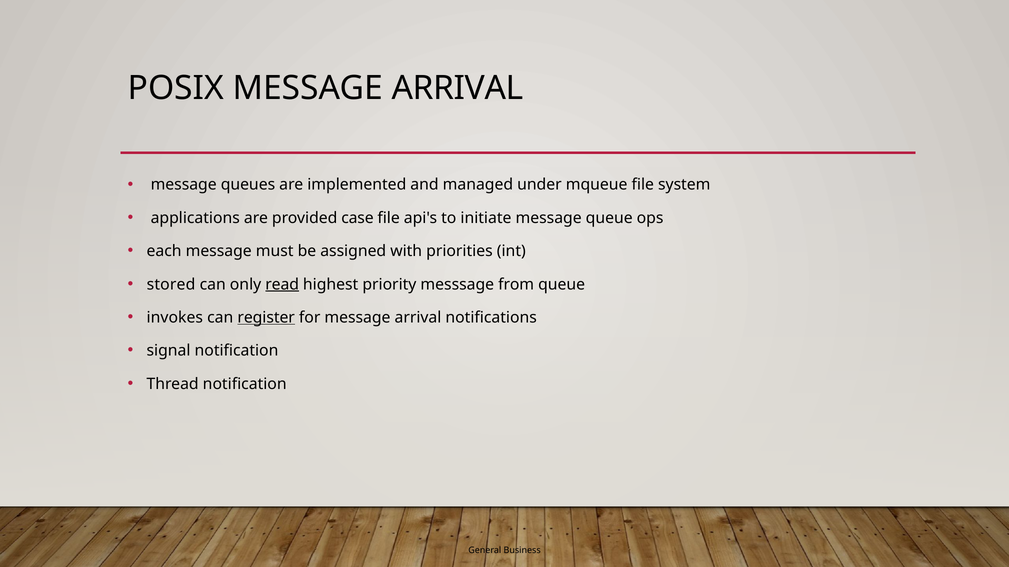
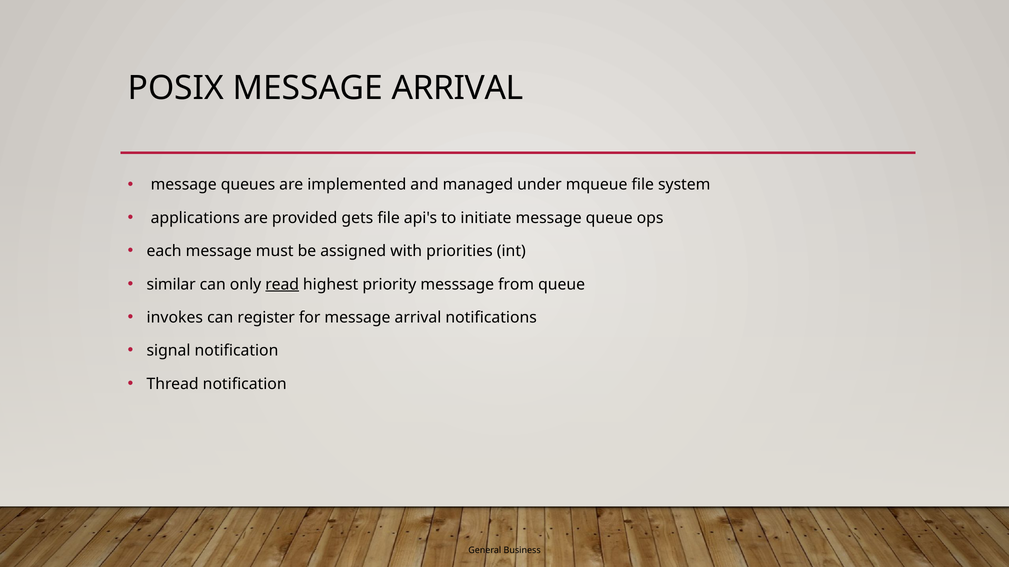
case: case -> gets (357, 218)
stored: stored -> similar (171, 285)
register underline: present -> none (266, 318)
